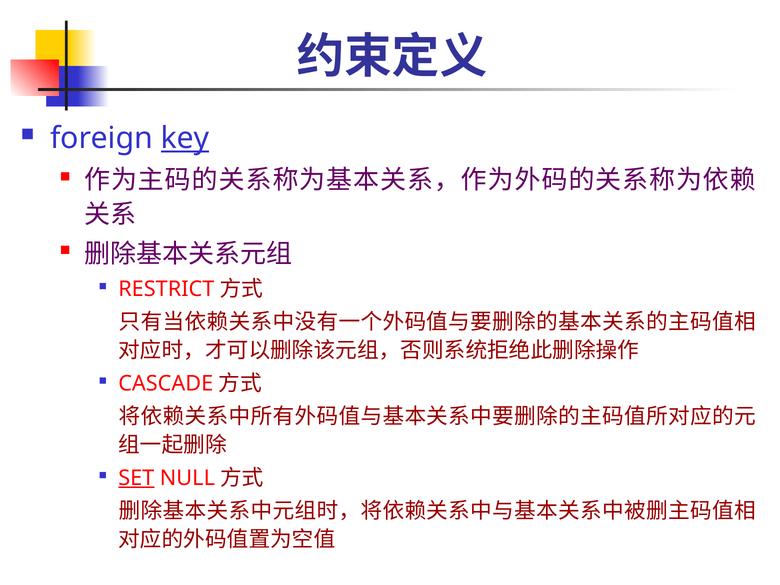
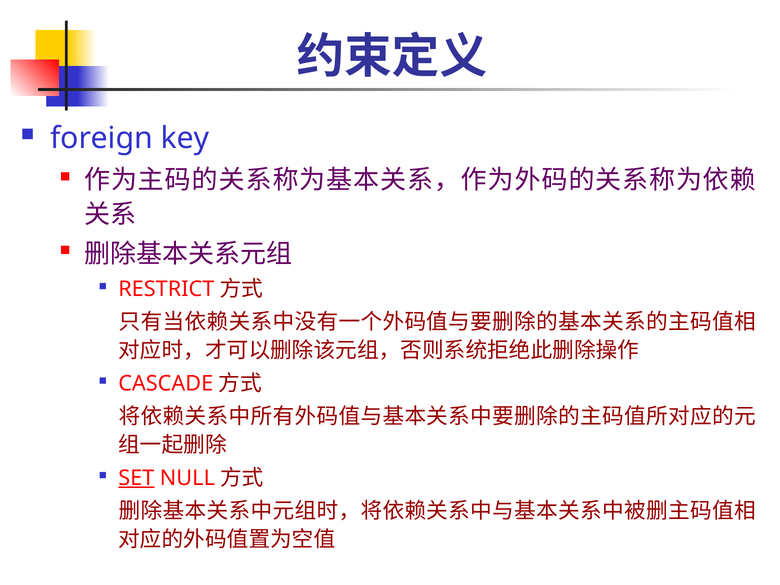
key underline: present -> none (185, 138)
